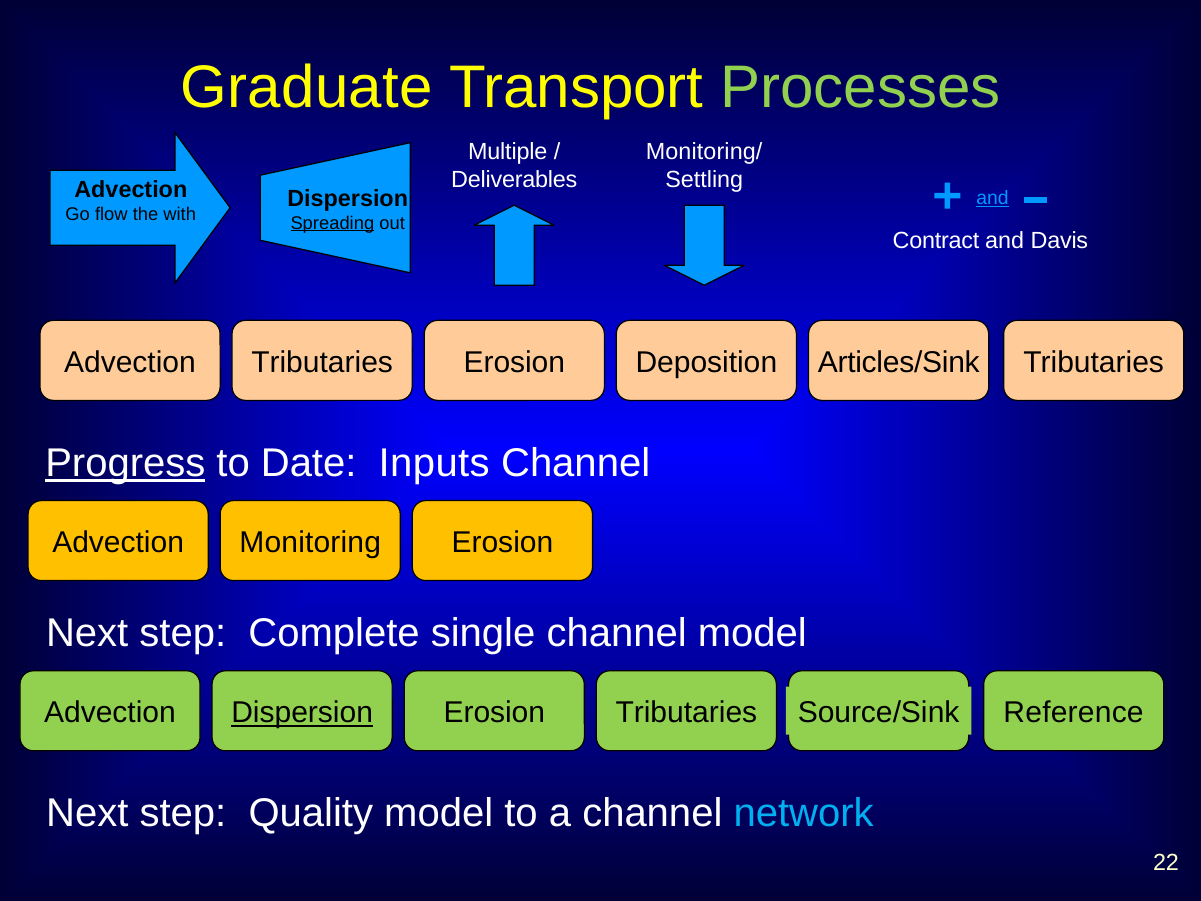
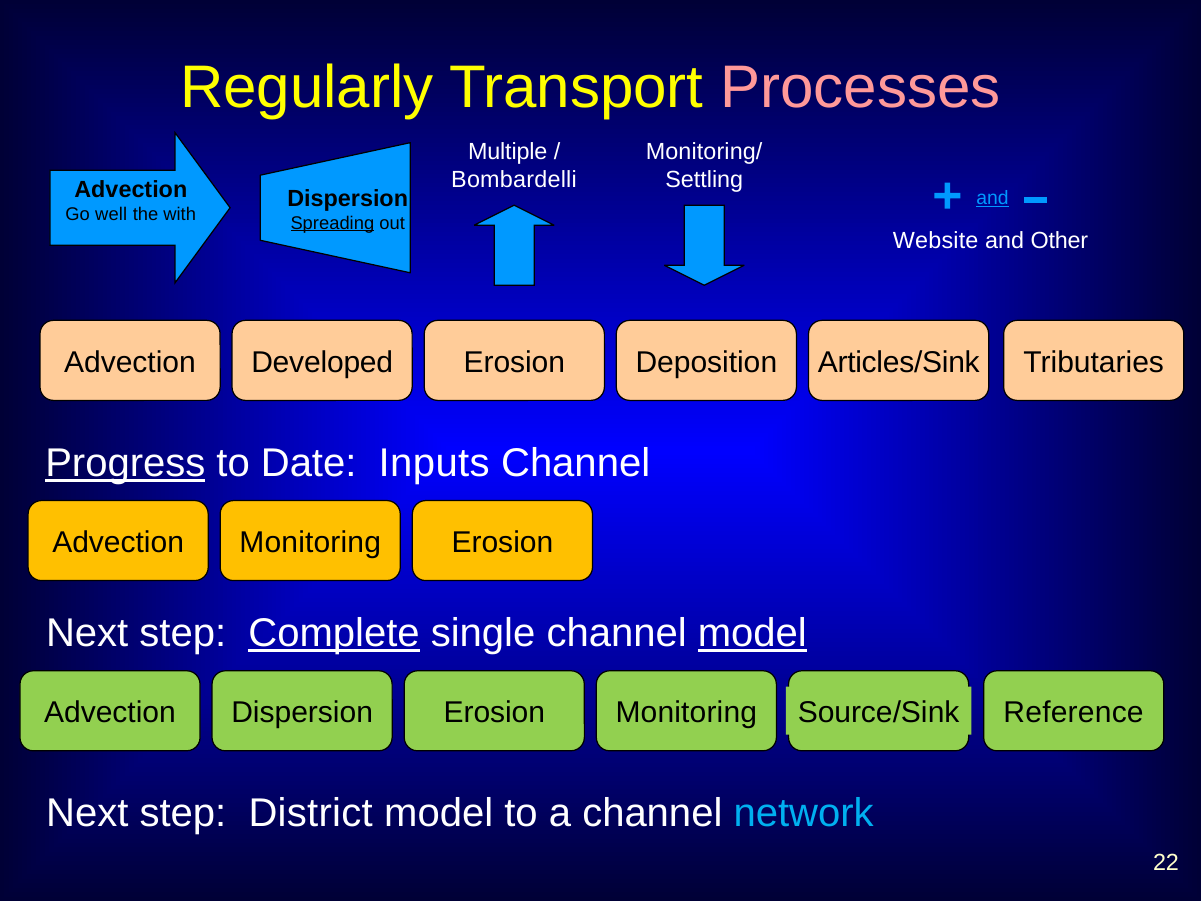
Graduate: Graduate -> Regularly (307, 87)
Processes colour: light green -> pink (860, 87)
Deliverables: Deliverables -> Bombardelli (514, 180)
flow: flow -> well (111, 215)
Contract: Contract -> Website (936, 241)
Davis: Davis -> Other (1059, 241)
Advection Tributaries: Tributaries -> Developed (322, 362)
Complete underline: none -> present (334, 633)
model underline: none -> present (752, 633)
Dispersion underline: present -> none (302, 713)
Erosion Tributaries: Tributaries -> Monitoring (686, 713)
Quality: Quality -> District (311, 813)
